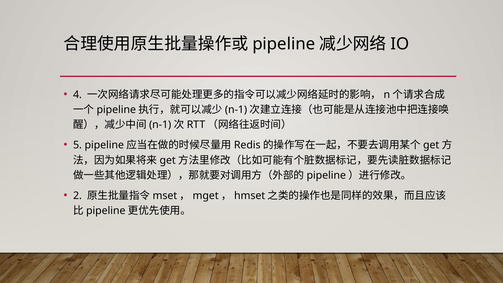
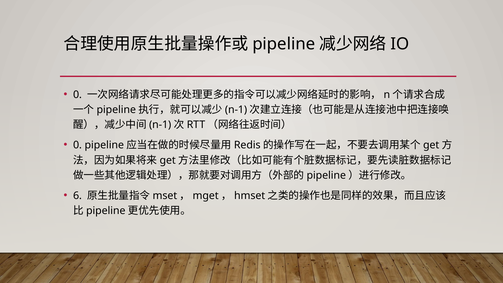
4: 4 -> 0 (77, 95)
5: 5 -> 0 (77, 145)
2: 2 -> 6 (77, 196)
